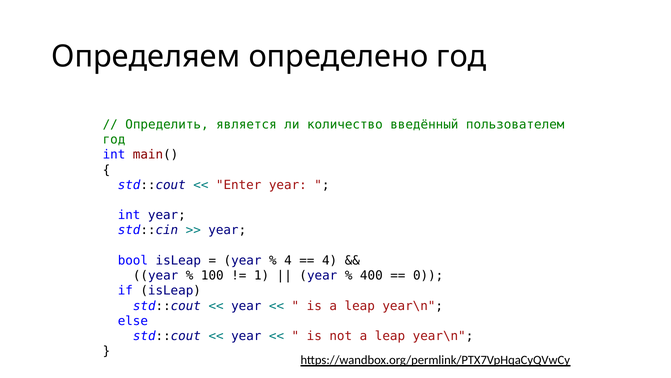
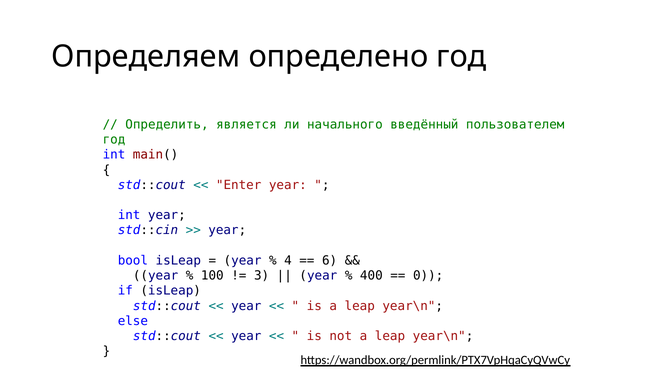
количество: количество -> начального (345, 124)
4: 4 -> 6 (330, 260)
1: 1 -> 3 (262, 275)
